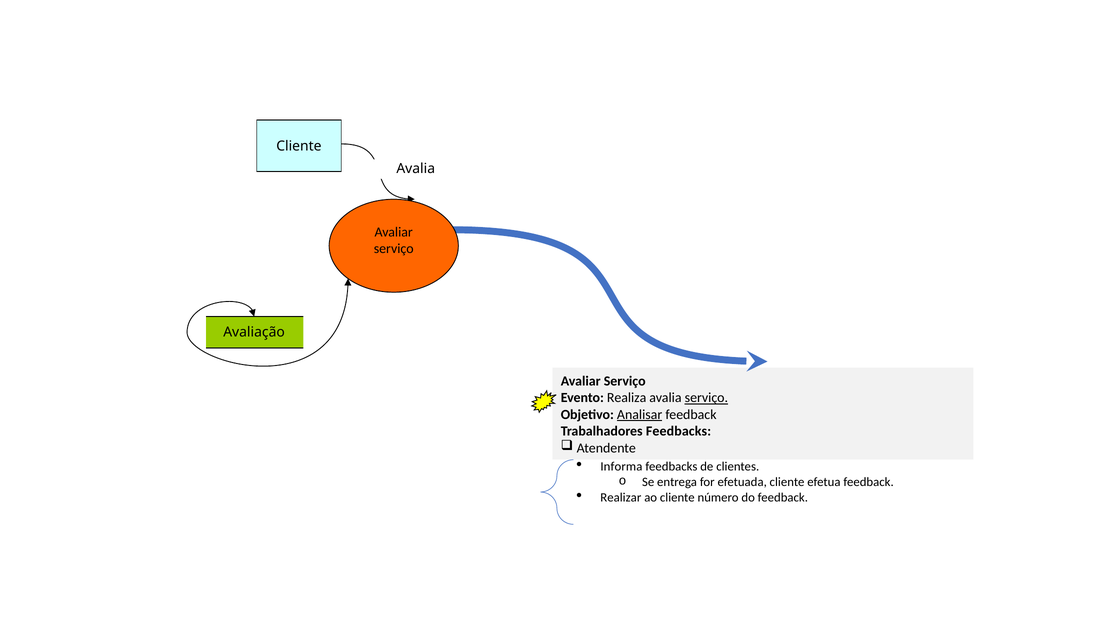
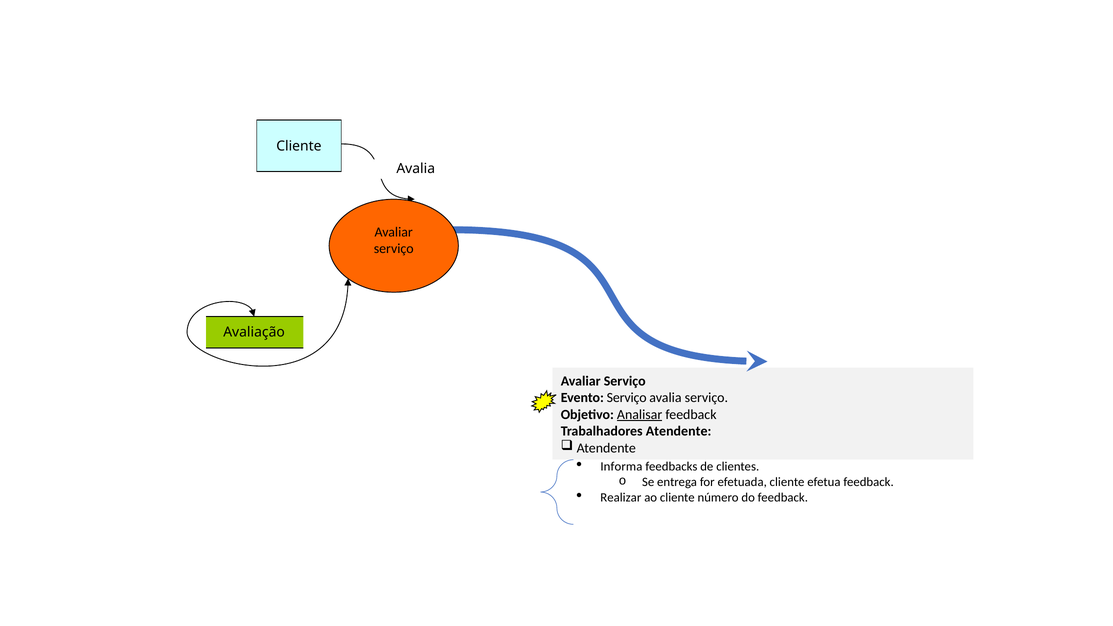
Evento Realiza: Realiza -> Serviço (627, 398)
serviço underline: present -> none (706, 398)
Trabalhadores Feedbacks: Feedbacks -> Atendente (679, 431)
